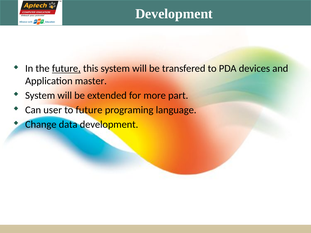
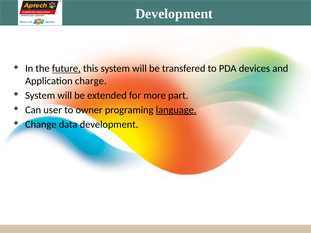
master: master -> charge (91, 81)
to future: future -> owner (89, 110)
language underline: none -> present (176, 110)
